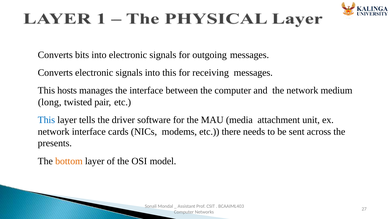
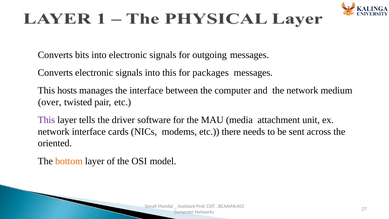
receiving: receiving -> packages (211, 73)
long: long -> over (50, 102)
This colour: blue -> purple (46, 120)
presents: presents -> oriented (55, 143)
